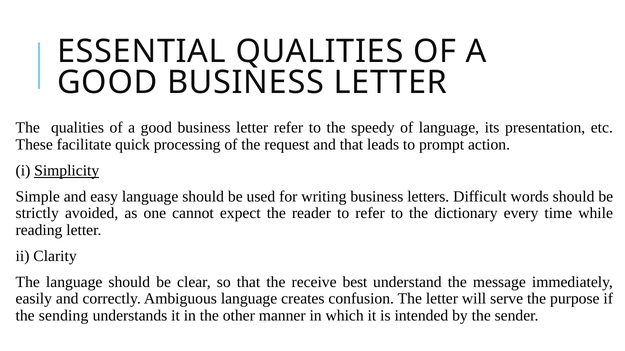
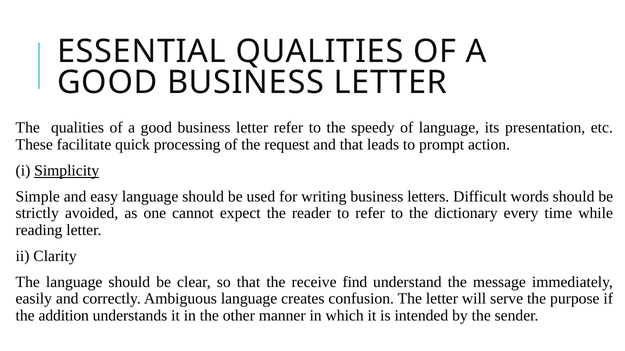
best: best -> find (355, 282)
sending: sending -> addition (64, 316)
